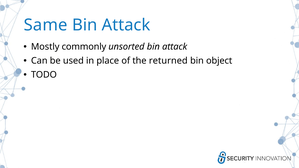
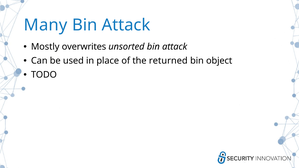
Same: Same -> Many (46, 25)
commonly: commonly -> overwrites (84, 47)
